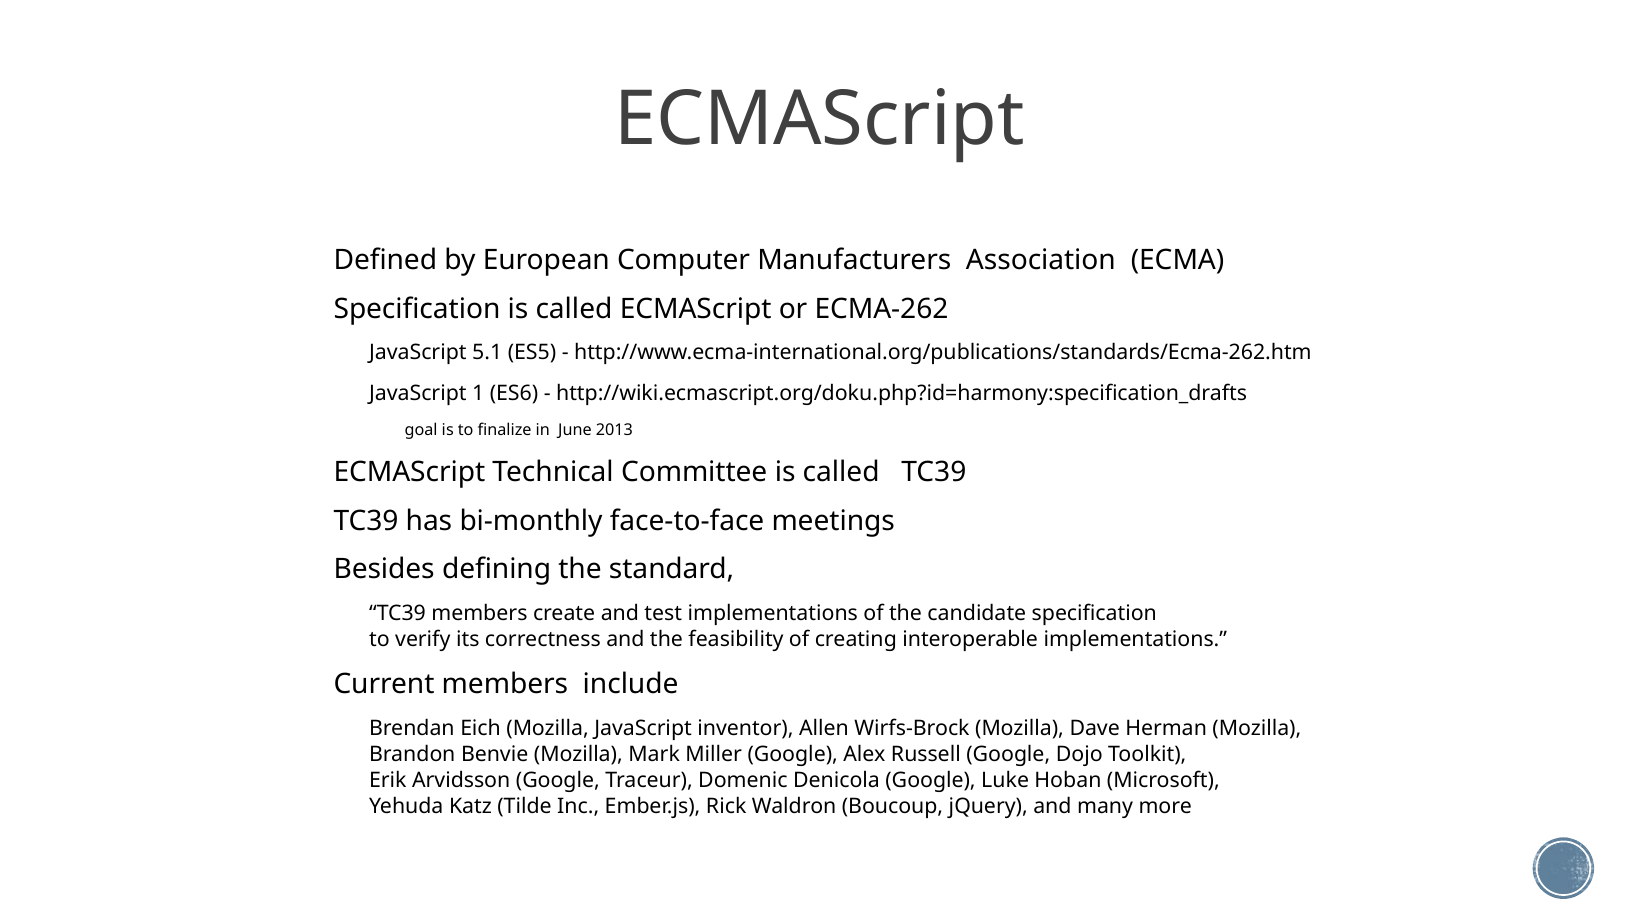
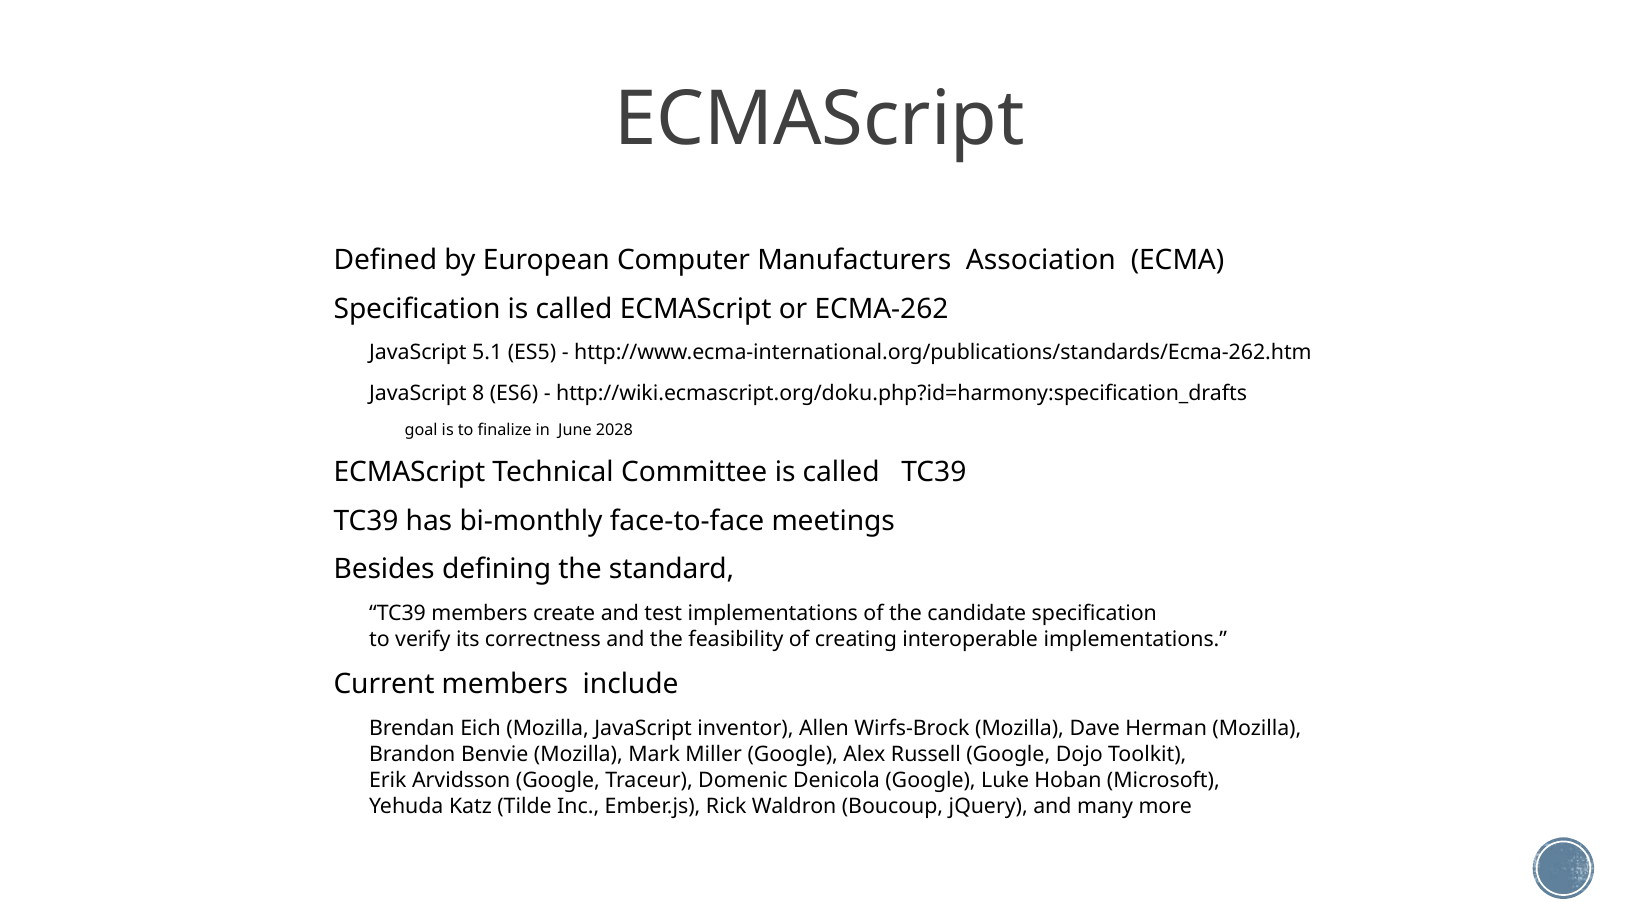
1: 1 -> 8 (478, 393)
2013: 2013 -> 2028 (614, 430)
